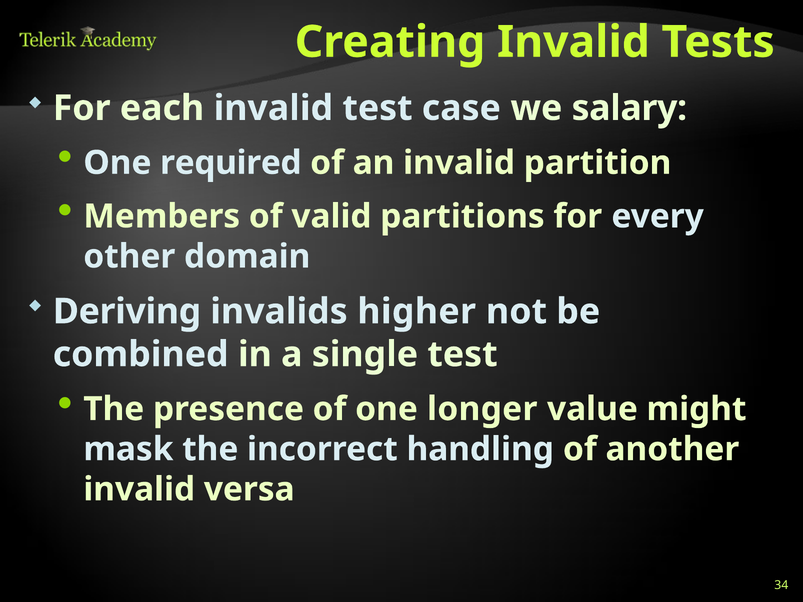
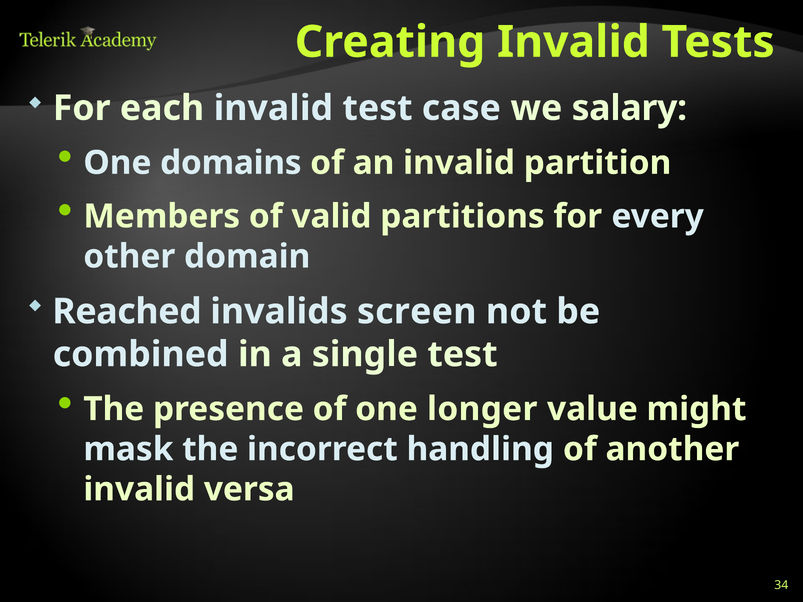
required: required -> domains (231, 163)
Deriving: Deriving -> Reached (127, 312)
higher: higher -> screen (417, 312)
